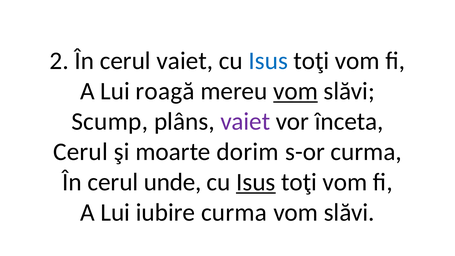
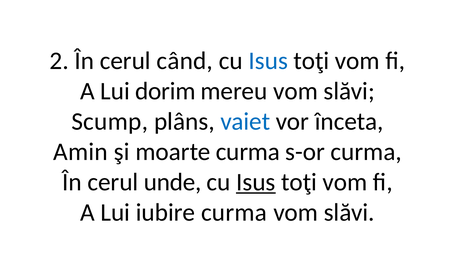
cerul vaiet: vaiet -> când (185, 61)
roagă: roagă -> dorim (165, 91)
vom underline: present -> none (296, 91)
vaiet colour: purple -> blue (245, 121)
Cerul: Cerul -> Amin (81, 152)
moarte dorim: dorim -> curma (248, 152)
